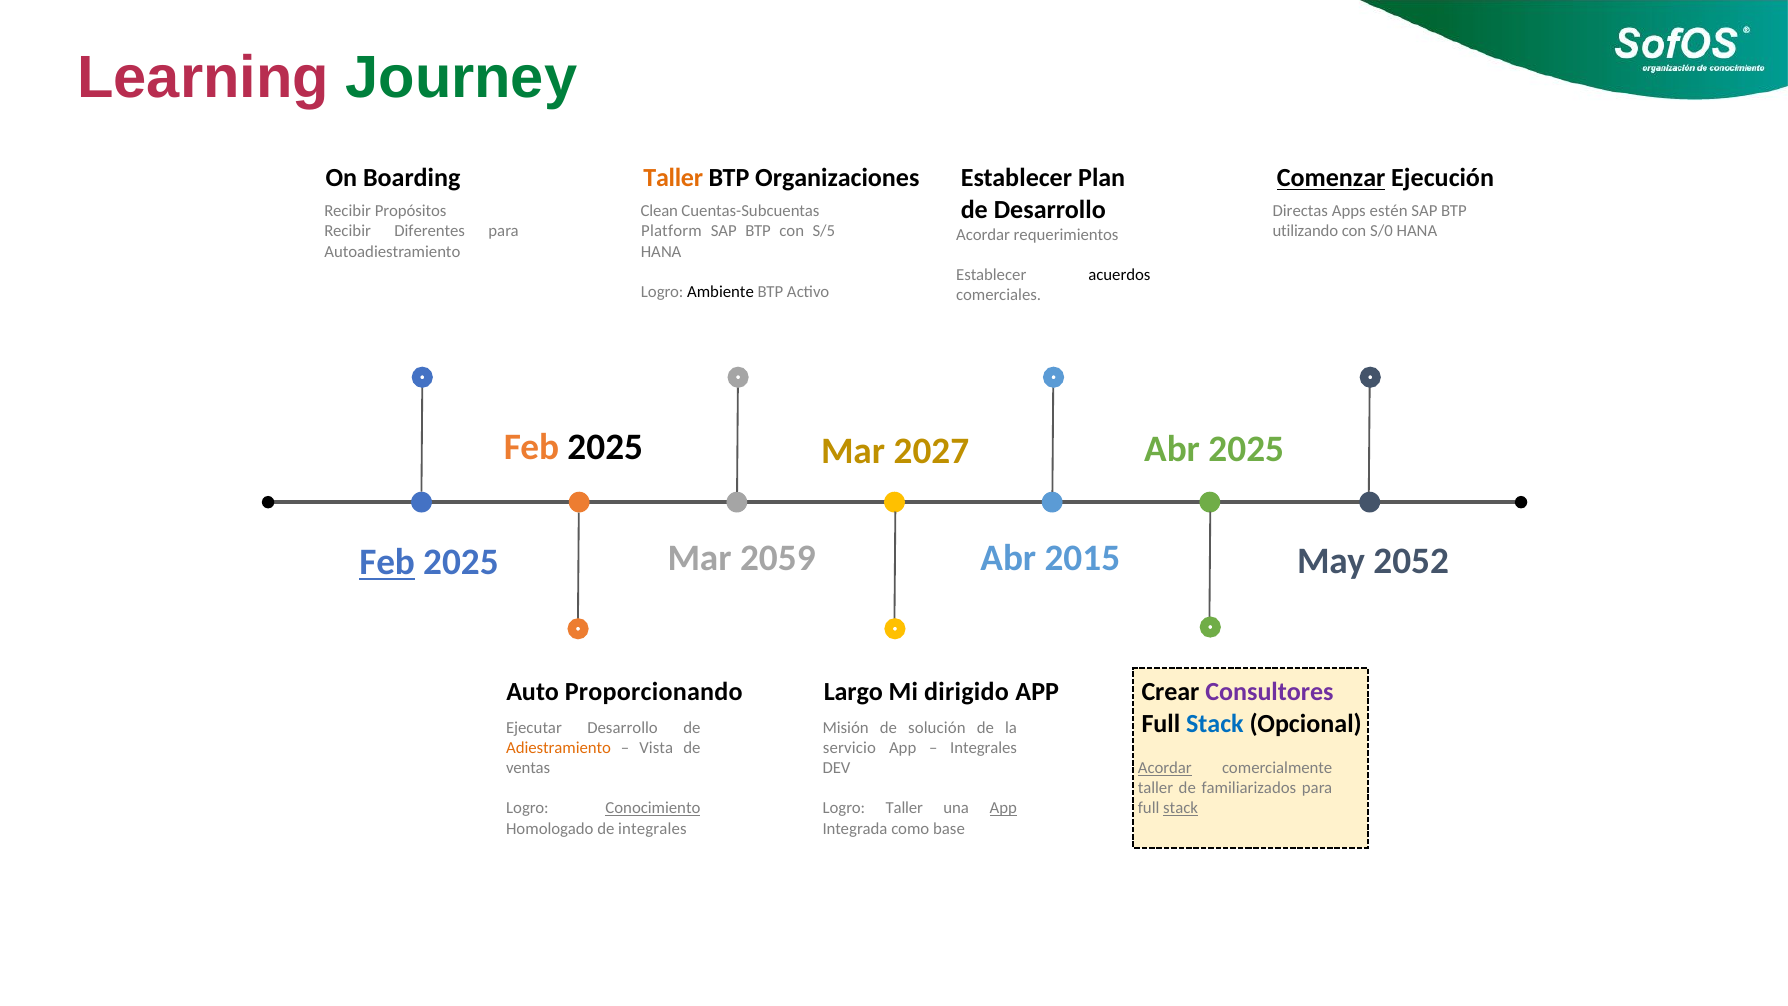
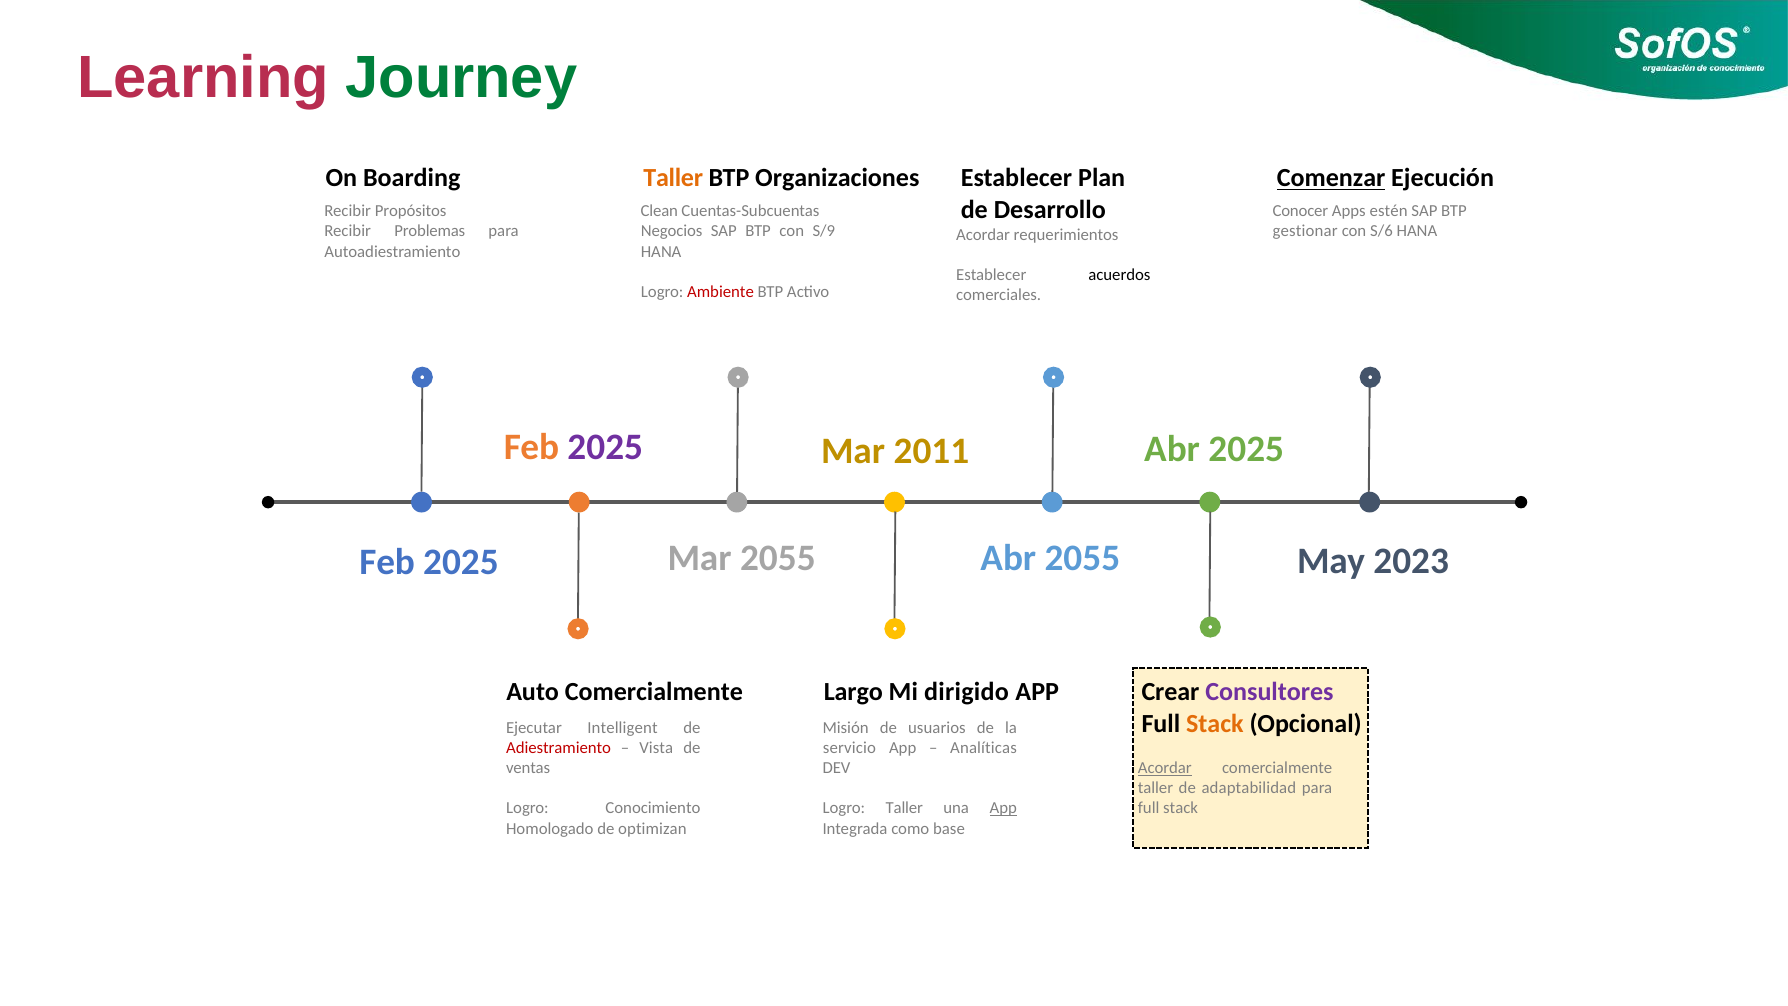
Directas: Directas -> Conocer (1300, 211)
Diferentes: Diferentes -> Problemas (430, 231)
Platform: Platform -> Negocios (672, 231)
S/5: S/5 -> S/9 (824, 231)
utilizando: utilizando -> gestionar (1305, 231)
S/0: S/0 -> S/6 (1382, 231)
Ambiente colour: black -> red (721, 292)
2025 colour: black -> purple (605, 447)
2027: 2027 -> 2011 (931, 451)
Feb underline: present -> none (387, 563)
Mar 2059: 2059 -> 2055 (778, 558)
Abr 2015: 2015 -> 2055 (1082, 558)
2052: 2052 -> 2023 (1411, 561)
Auto Proporcionando: Proporcionando -> Comercialmente (654, 692)
Stack colour: blue -> orange (1215, 723)
Ejecutar Desarrollo: Desarrollo -> Intelligent (623, 727)
solución: solución -> usuarios (937, 727)
Adiestramiento colour: orange -> red (559, 748)
Integrales: Integrales -> Analíticas (984, 748)
familiarizados: familiarizados -> adaptabilidad (1249, 788)
Conocimiento underline: present -> none (653, 808)
stack underline: present -> none (1181, 808)
de integrales: integrales -> optimizan (652, 828)
